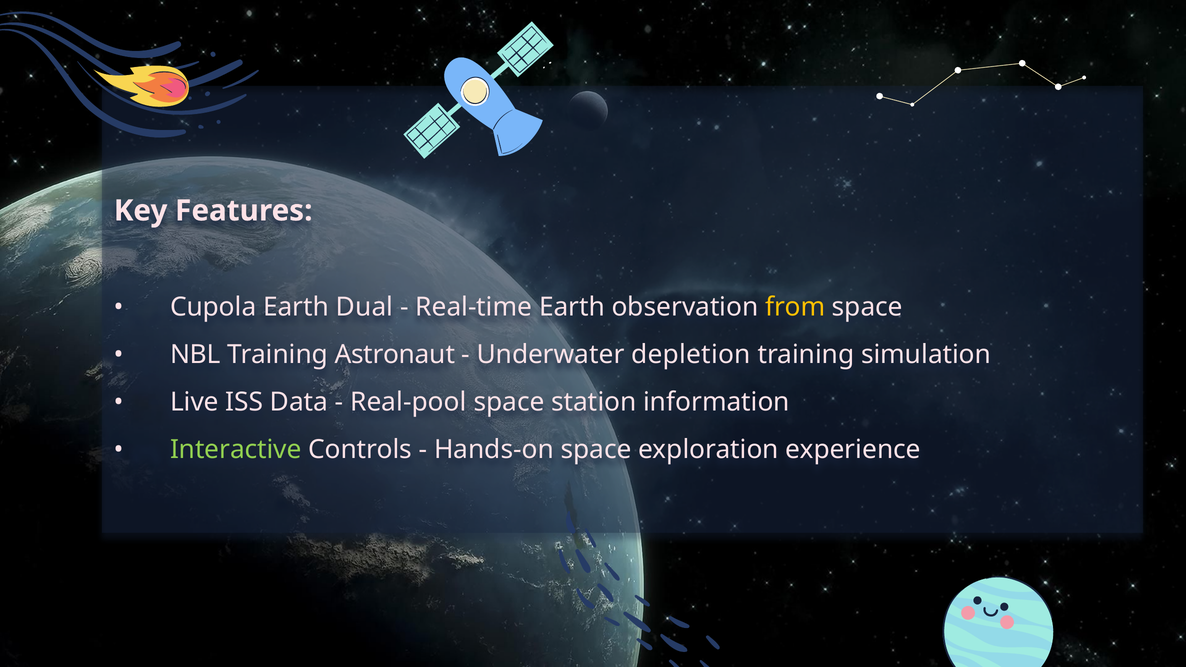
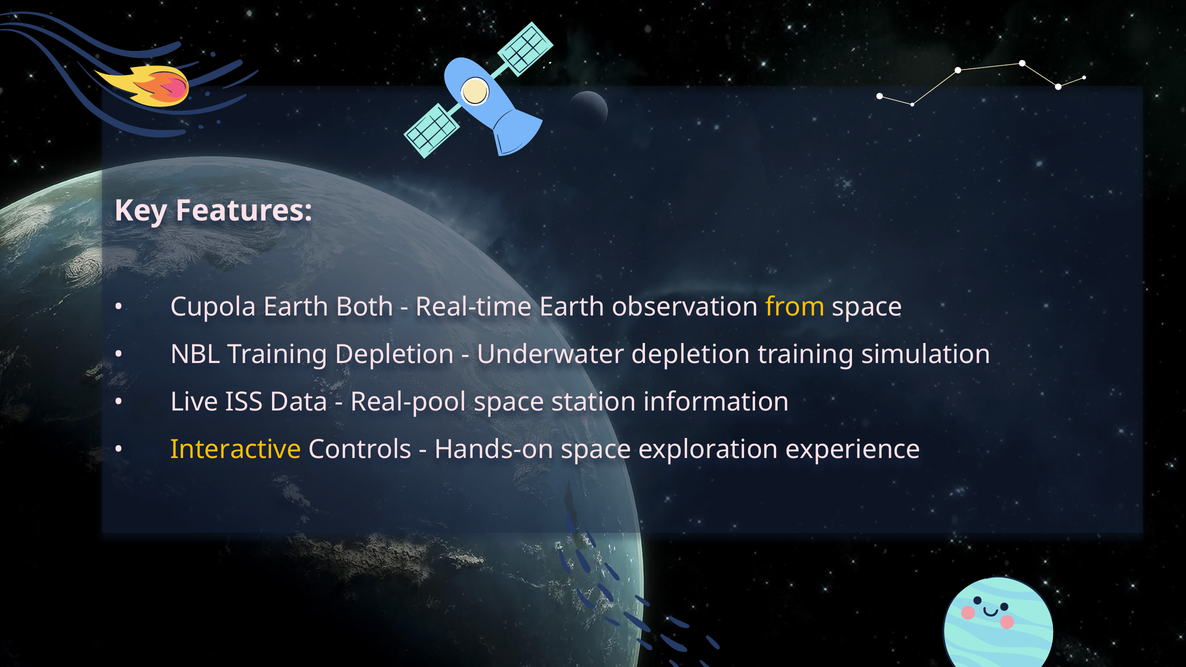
Dual: Dual -> Both (365, 307)
Training Astronaut: Astronaut -> Depletion (395, 355)
Interactive colour: light green -> yellow (236, 449)
